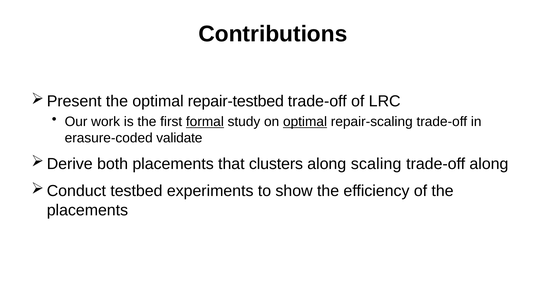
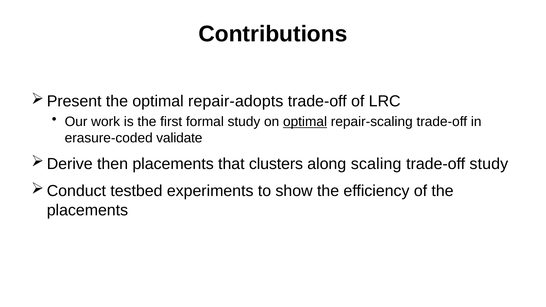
repair-testbed: repair-testbed -> repair-adopts (236, 101)
formal underline: present -> none (205, 122)
both: both -> then (113, 164)
trade-off along: along -> study (489, 164)
